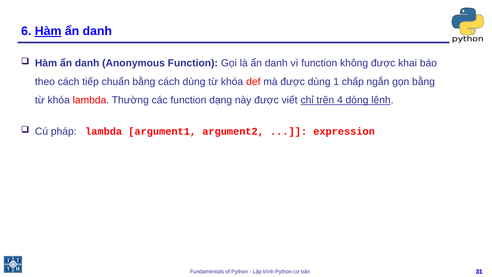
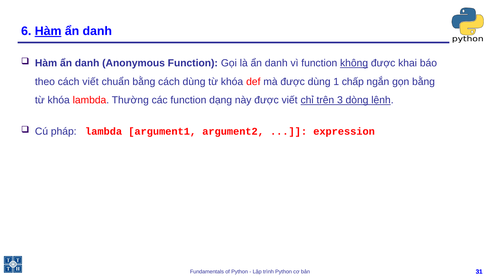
không underline: none -> present (354, 63)
cách tiếp: tiếp -> viết (90, 82)
4: 4 -> 3 (340, 100)
